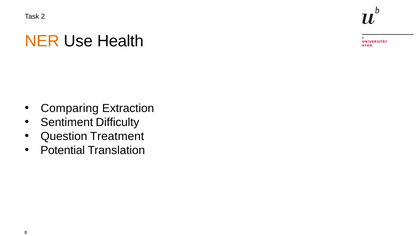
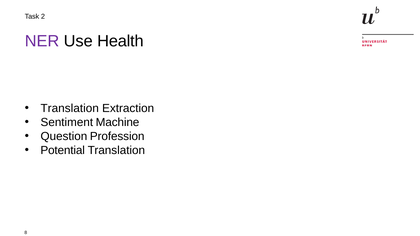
NER colour: orange -> purple (42, 41)
Comparing: Comparing -> Translation (70, 108)
Difficulty: Difficulty -> Machine (118, 122)
Treatment: Treatment -> Profession (117, 136)
